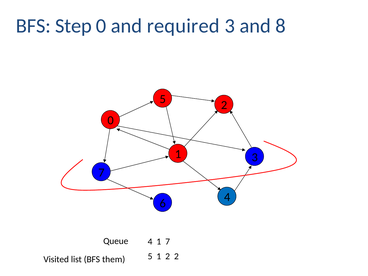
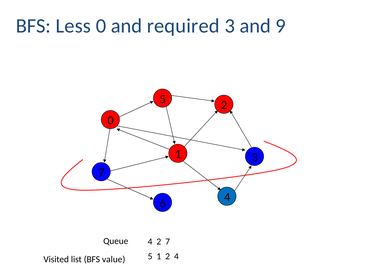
Step: Step -> Less (73, 26)
8: 8 -> 9 (281, 26)
4 1: 1 -> 2 (159, 241)
2 2: 2 -> 4 (176, 256)
them: them -> value (114, 259)
